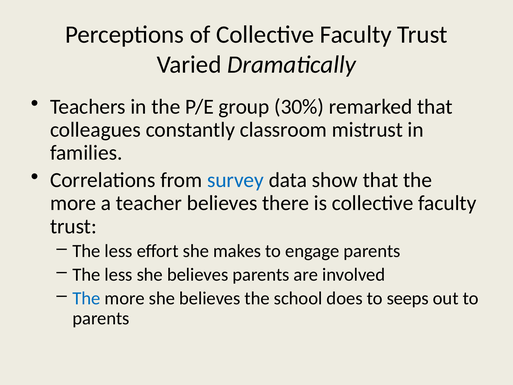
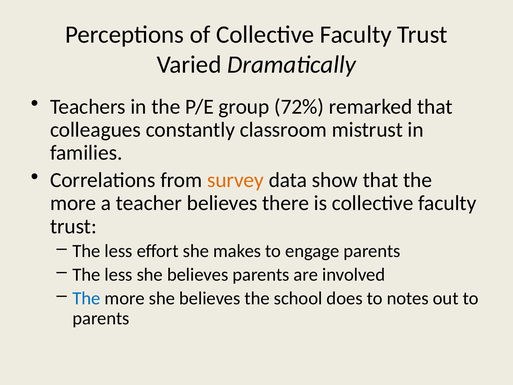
30%: 30% -> 72% (299, 107)
survey colour: blue -> orange (235, 180)
seeps: seeps -> notes (408, 298)
